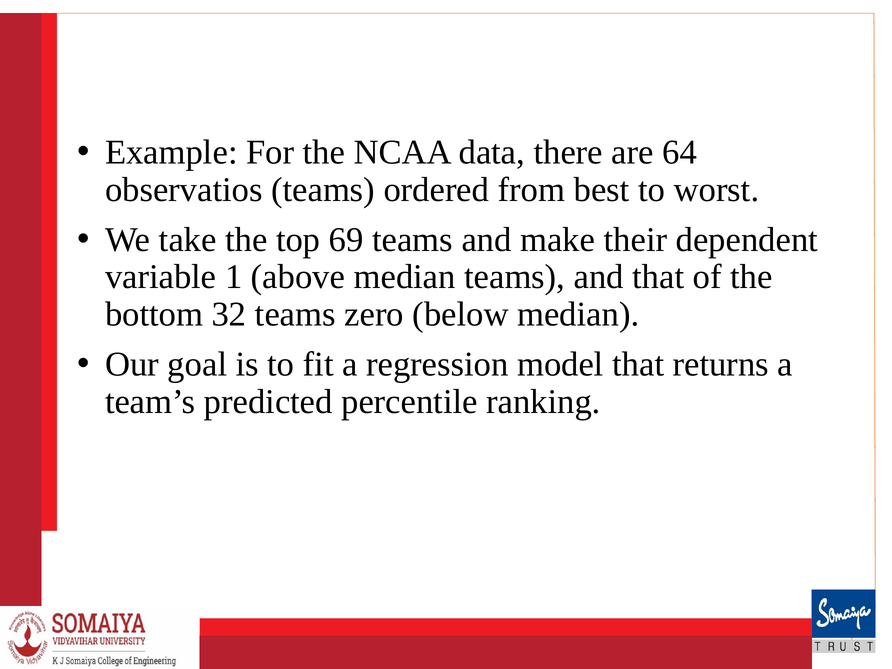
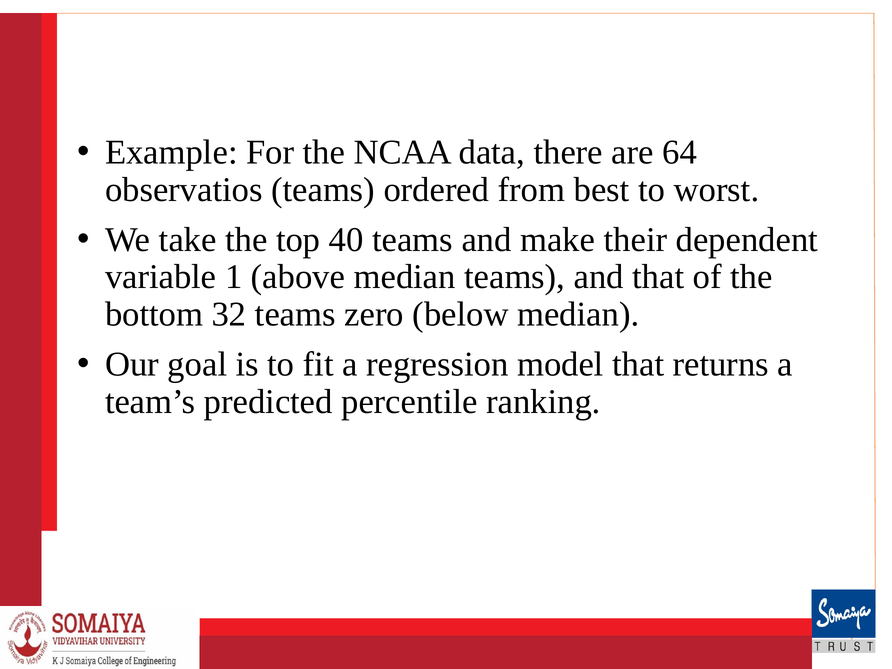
69: 69 -> 40 (346, 240)
